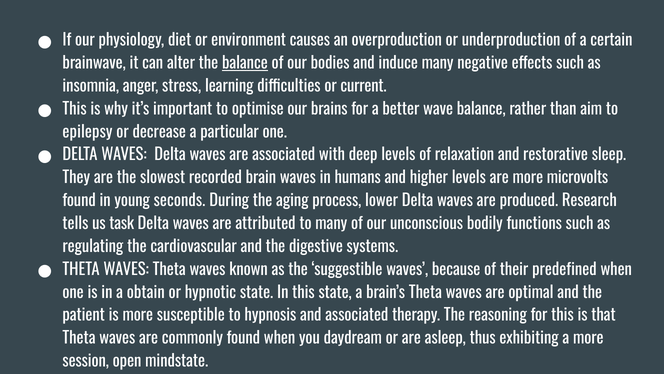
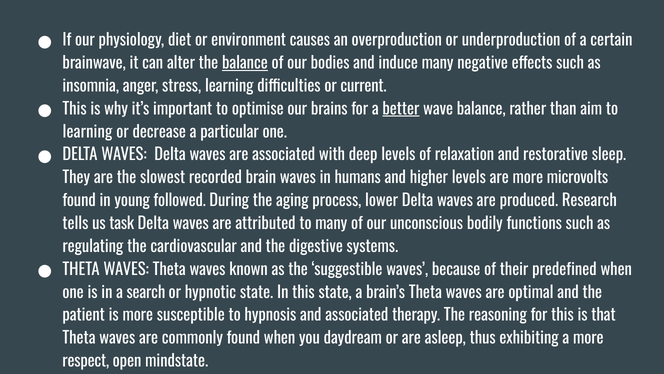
better underline: none -> present (401, 109)
epilepsy: epilepsy -> learning (87, 132)
seconds: seconds -> followed (180, 201)
obtain: obtain -> search (146, 292)
session: session -> respect (86, 361)
